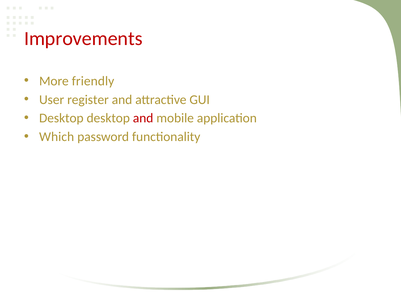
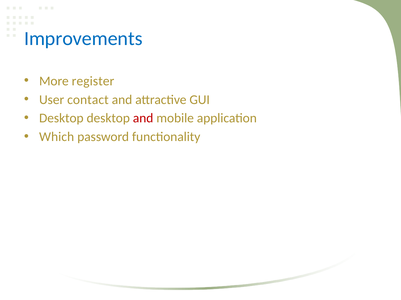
Improvements colour: red -> blue (83, 39)
friendly: friendly -> register (93, 81)
register: register -> contact (88, 100)
